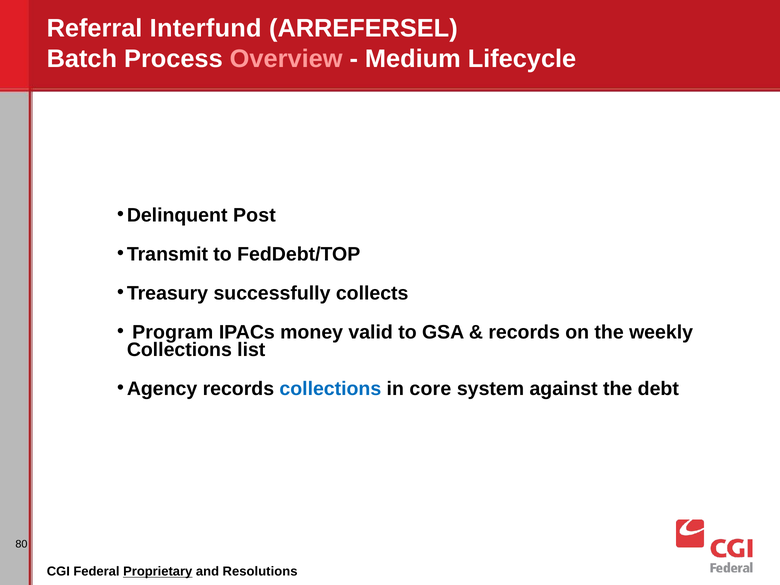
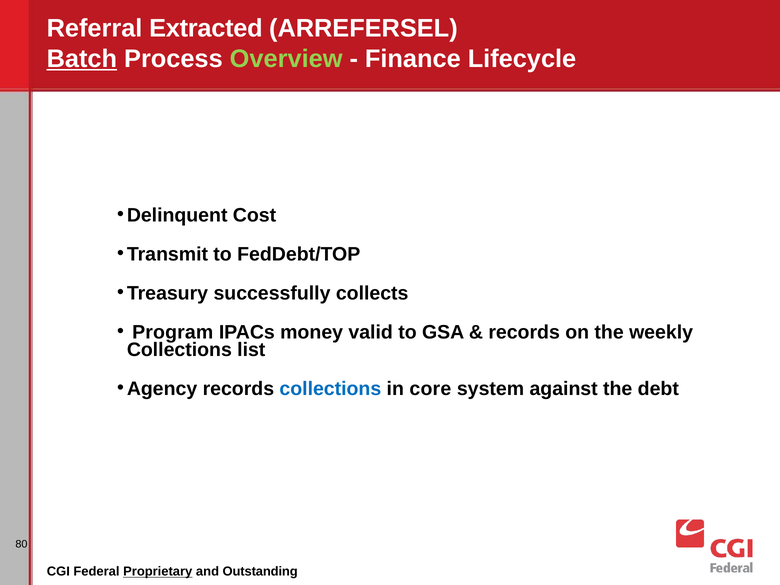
Interfund: Interfund -> Extracted (206, 29)
Batch underline: none -> present (82, 59)
Overview colour: pink -> light green (286, 59)
Medium: Medium -> Finance (413, 59)
Post: Post -> Cost (255, 215)
Resolutions: Resolutions -> Outstanding (260, 572)
